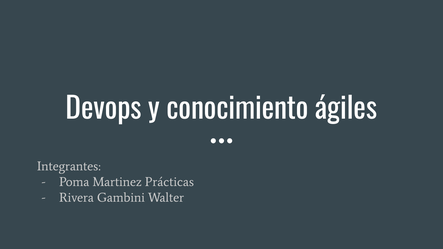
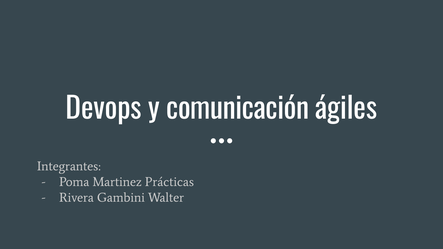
conocimiento: conocimiento -> comunicación (238, 109)
